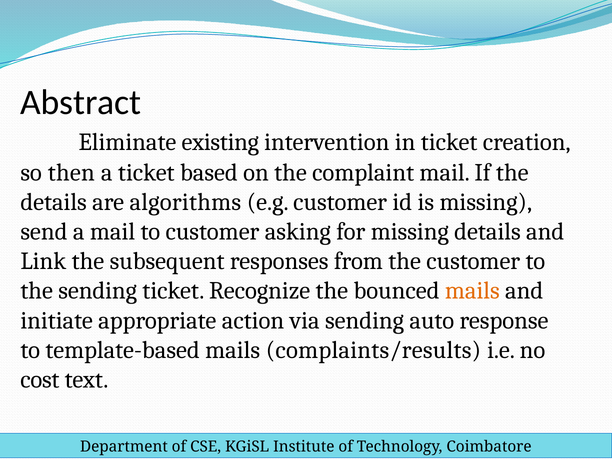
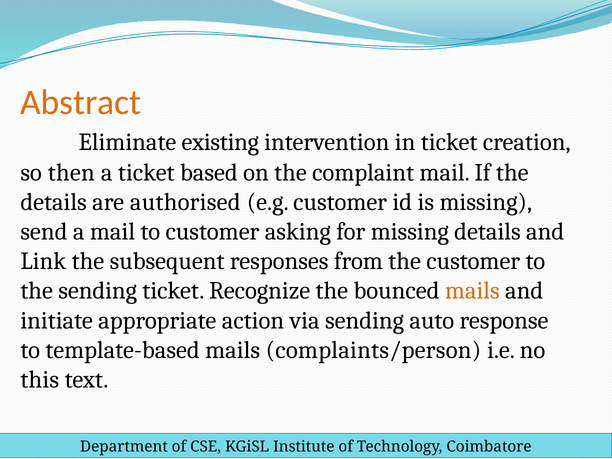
Abstract colour: black -> orange (81, 102)
algorithms: algorithms -> authorised (185, 202)
complaints/results: complaints/results -> complaints/person (373, 350)
cost: cost -> this (40, 380)
